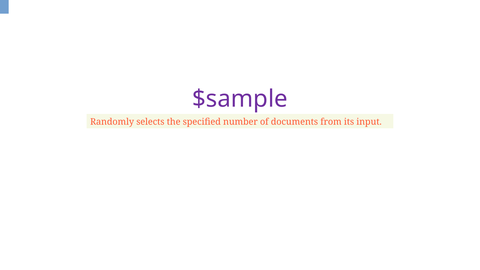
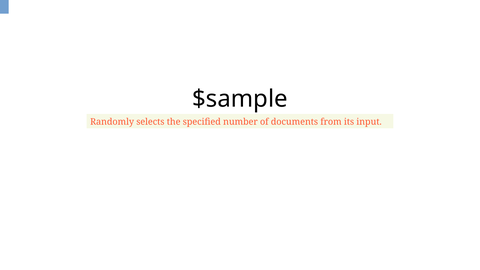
$sample colour: purple -> black (240, 99)
